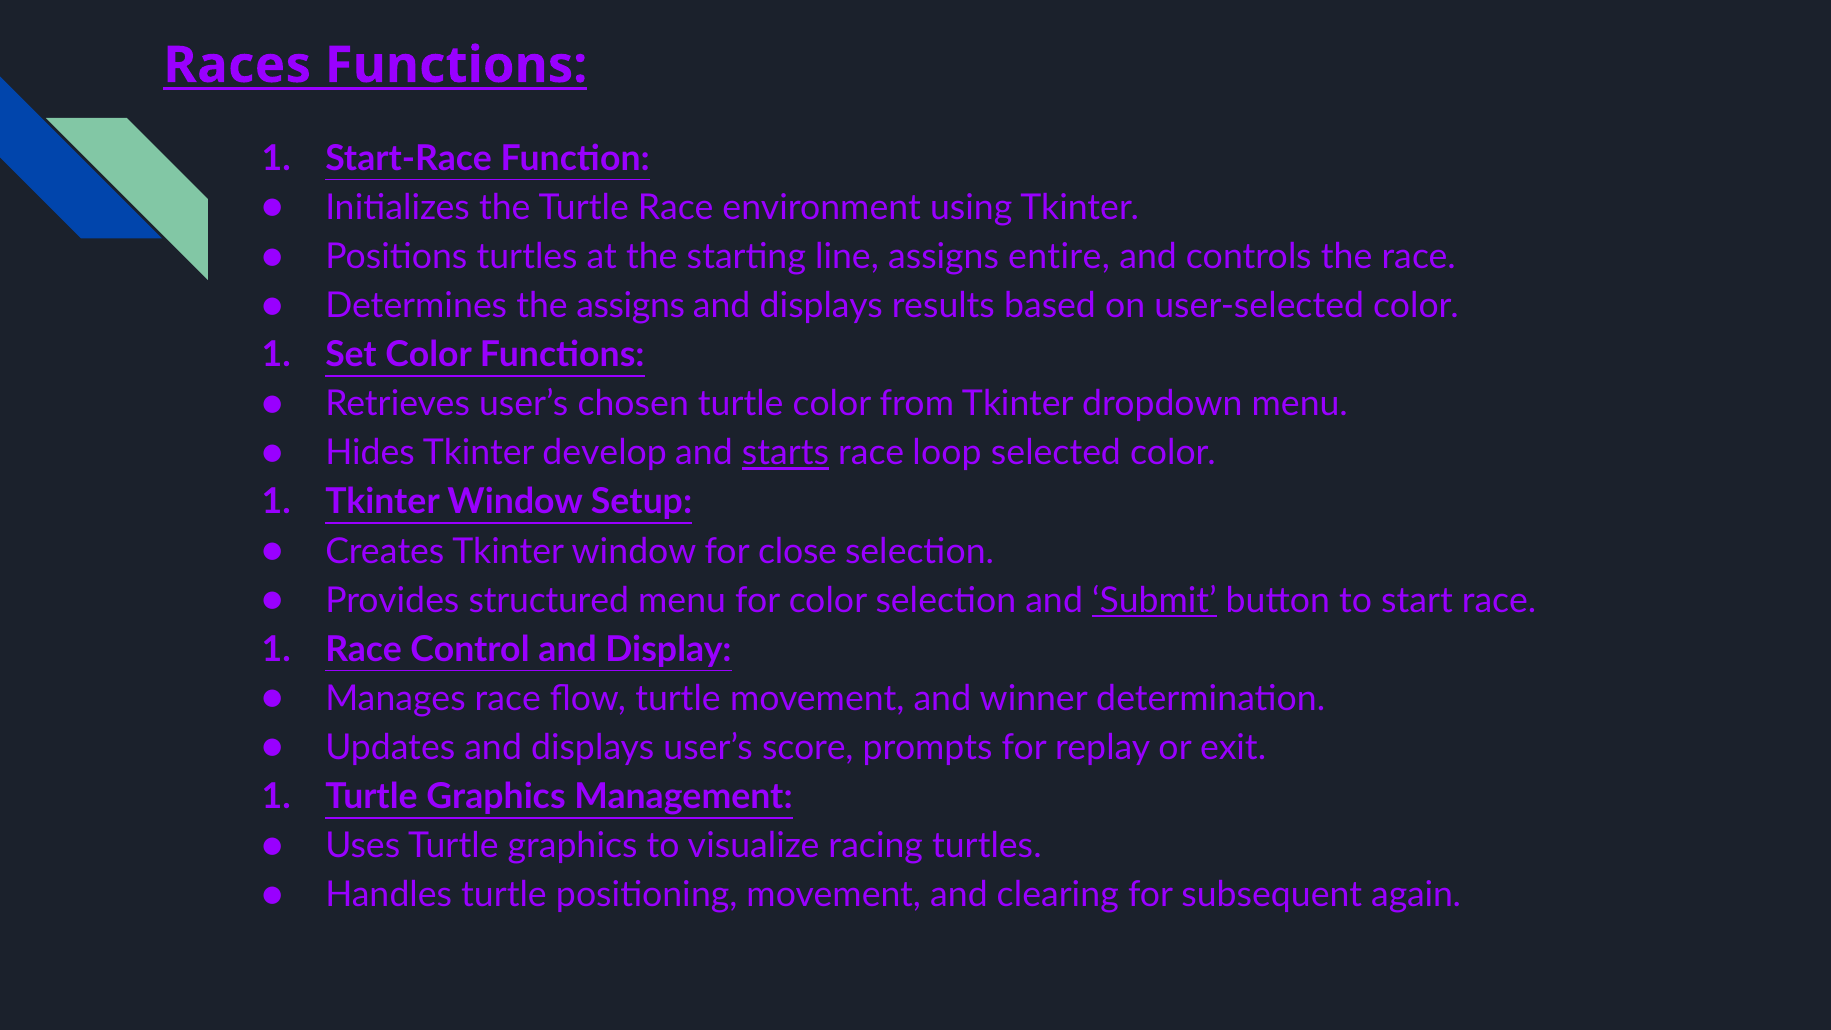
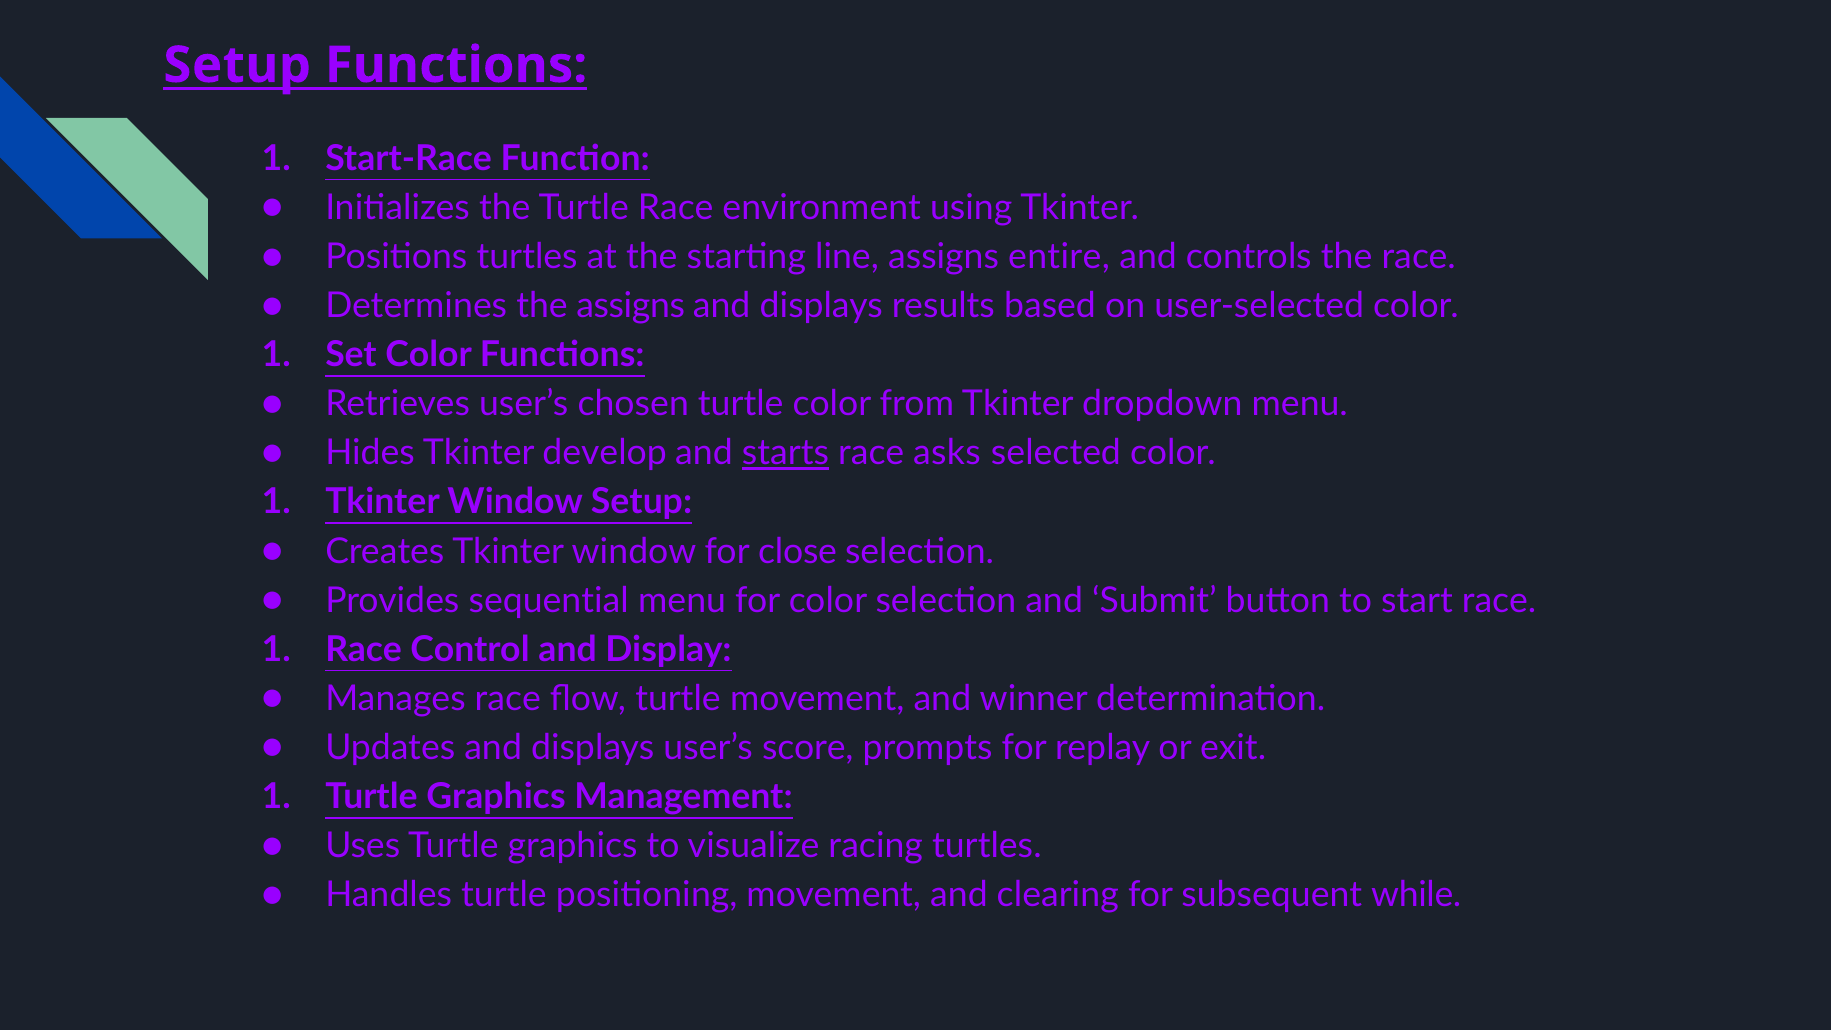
Races: Races -> Setup (237, 65)
loop: loop -> asks (947, 453)
structured: structured -> sequential (549, 600)
Submit underline: present -> none (1154, 600)
again: again -> while (1416, 895)
